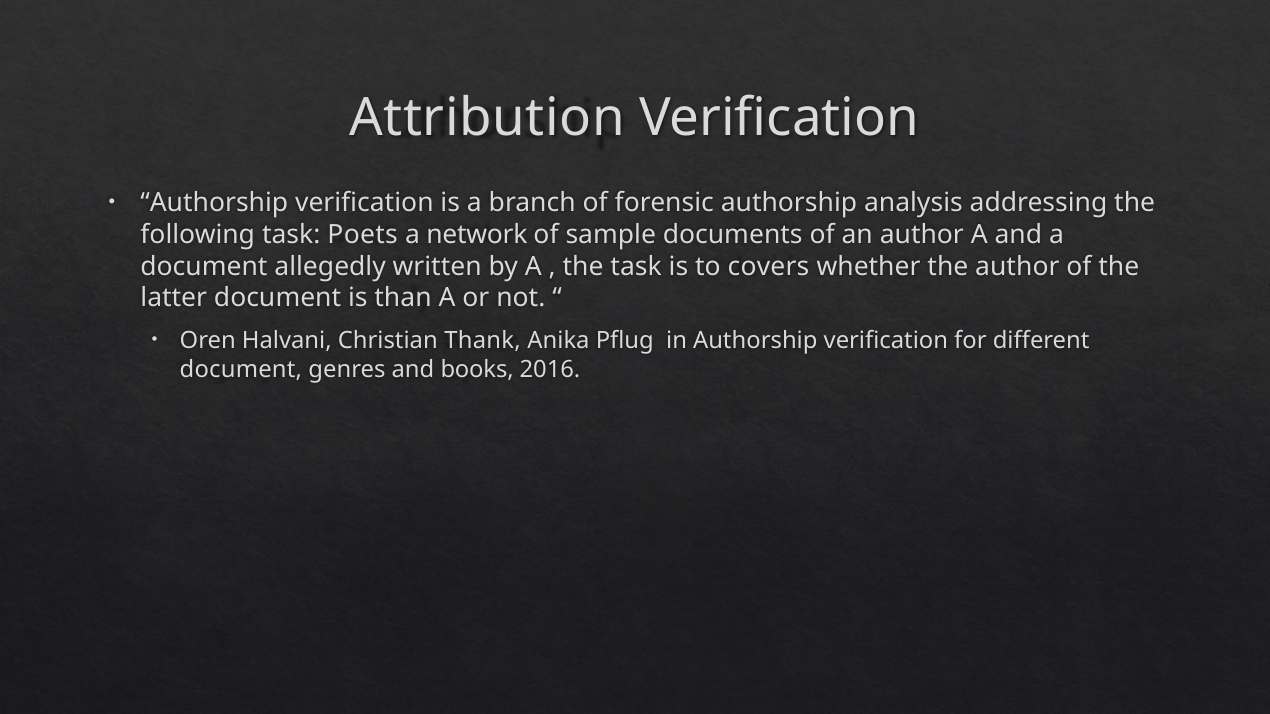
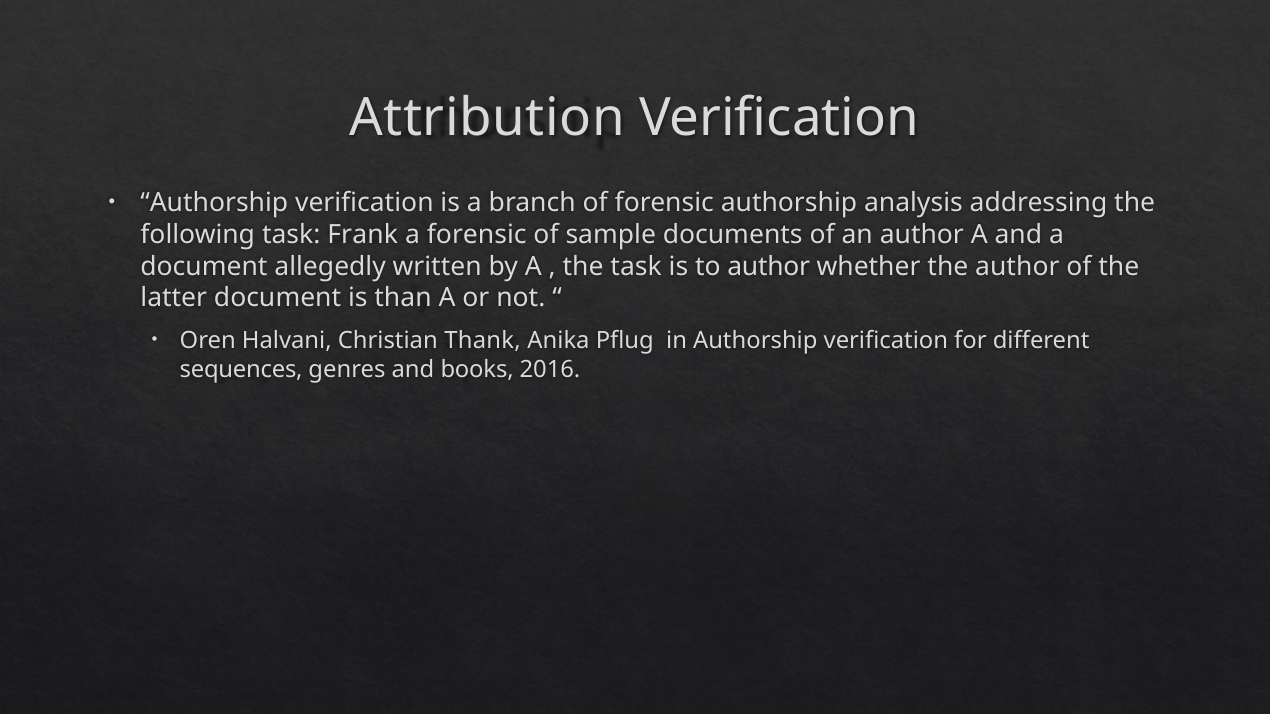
Poets: Poets -> Frank (363, 235)
a network: network -> forensic (477, 235)
to covers: covers -> author (769, 266)
document: document -> sequences (241, 370)
